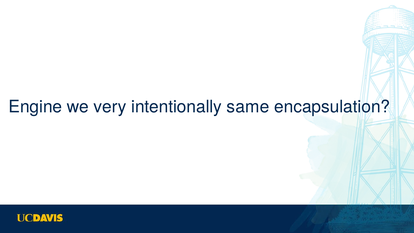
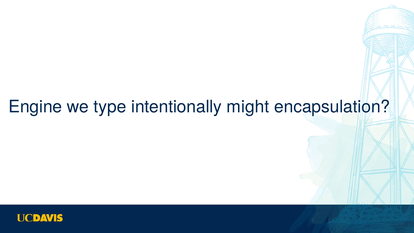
very: very -> type (110, 107)
same: same -> might (248, 107)
